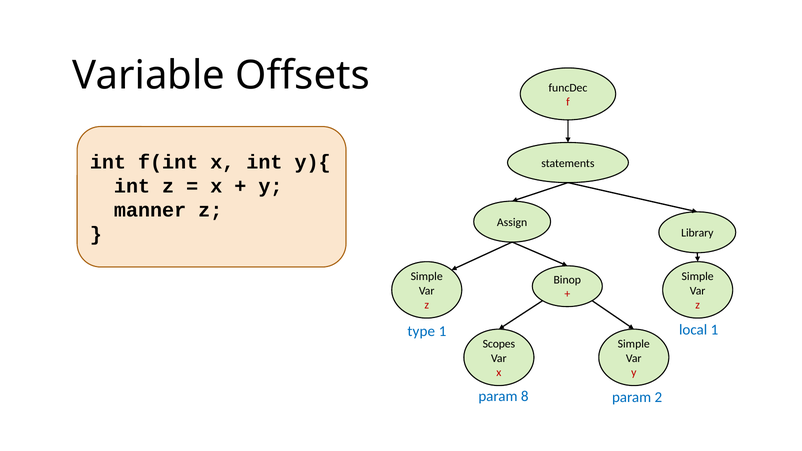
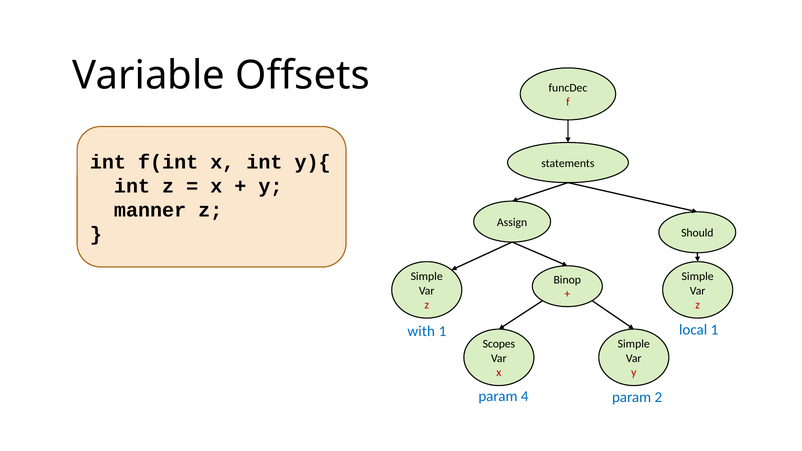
Library: Library -> Should (697, 233)
type: type -> with (421, 331)
8: 8 -> 4 (525, 397)
